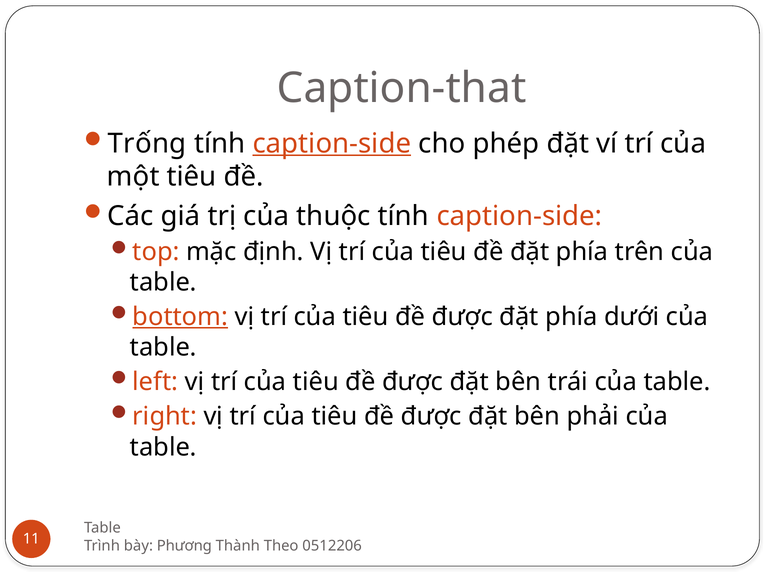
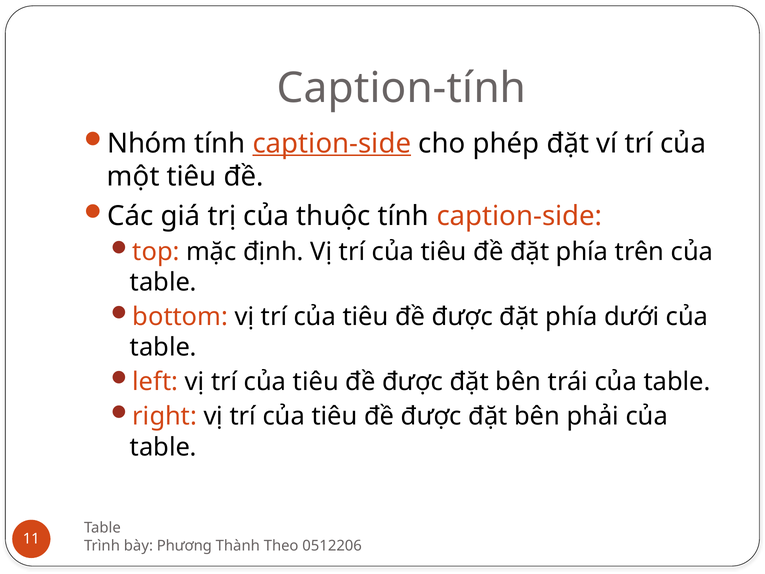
Caption-that: Caption-that -> Caption-tính (401, 88)
Trống: Trống -> Nhóm (147, 143)
bottom underline: present -> none (180, 317)
